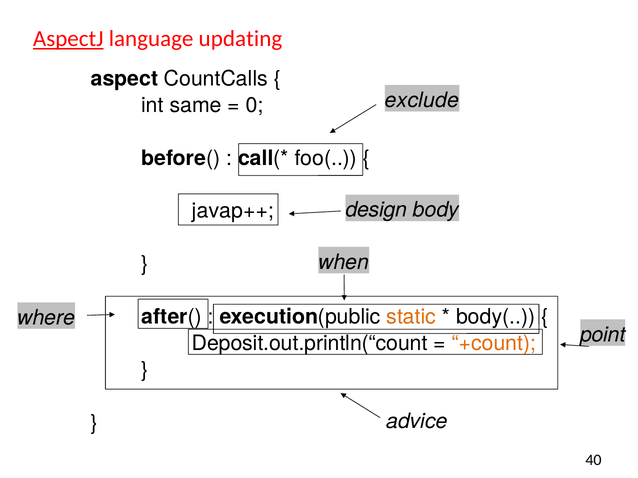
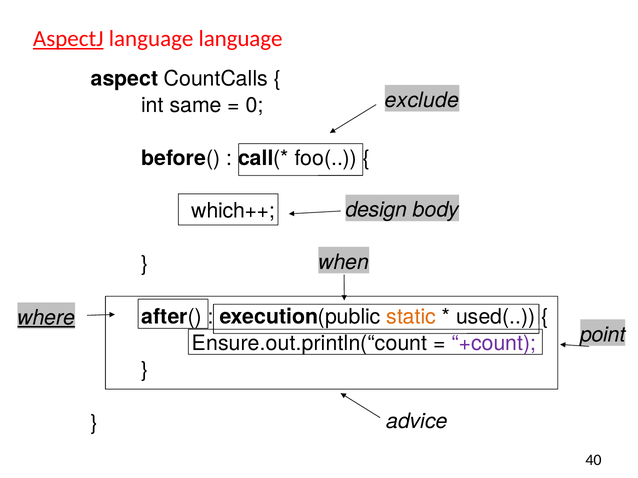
language updating: updating -> language (241, 39)
javap++: javap++ -> which++ (233, 211)
body(: body( -> used( (496, 317)
where underline: none -> present (46, 318)
Deposit.out.println(“count: Deposit.out.println(“count -> Ensure.out.println(“count (310, 344)
+count colour: orange -> purple (494, 344)
